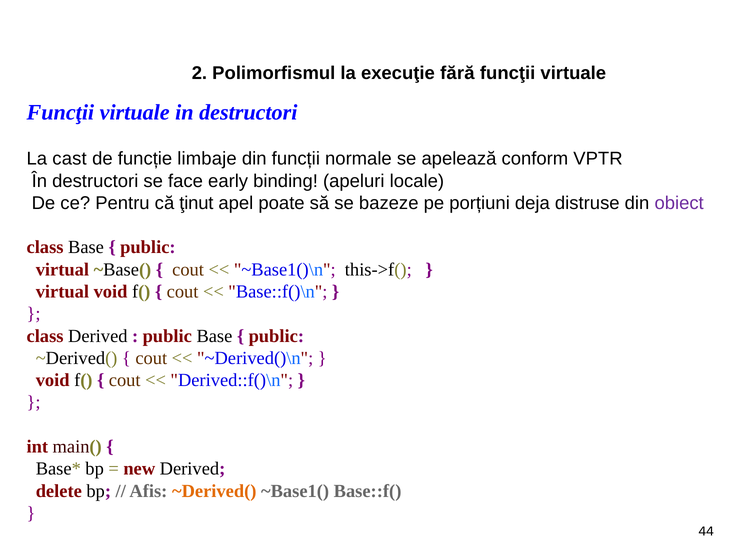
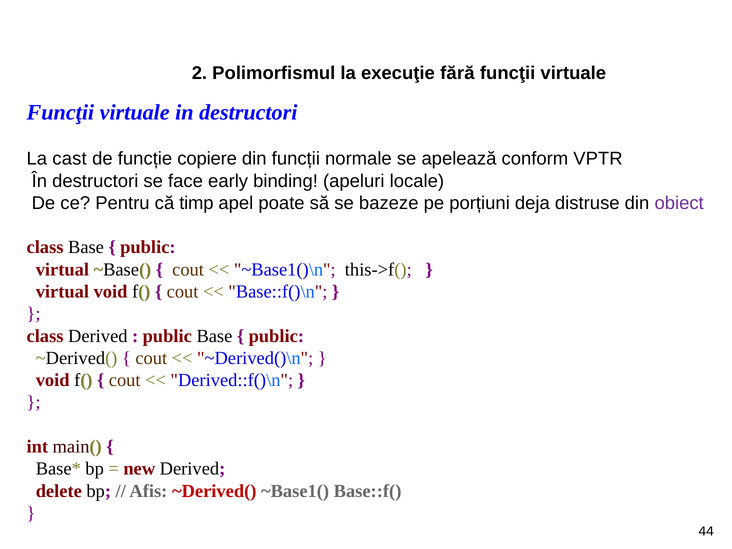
limbaje: limbaje -> copiere (207, 159)
ţinut: ţinut -> timp (196, 203)
~Derived( colour: orange -> red (214, 491)
